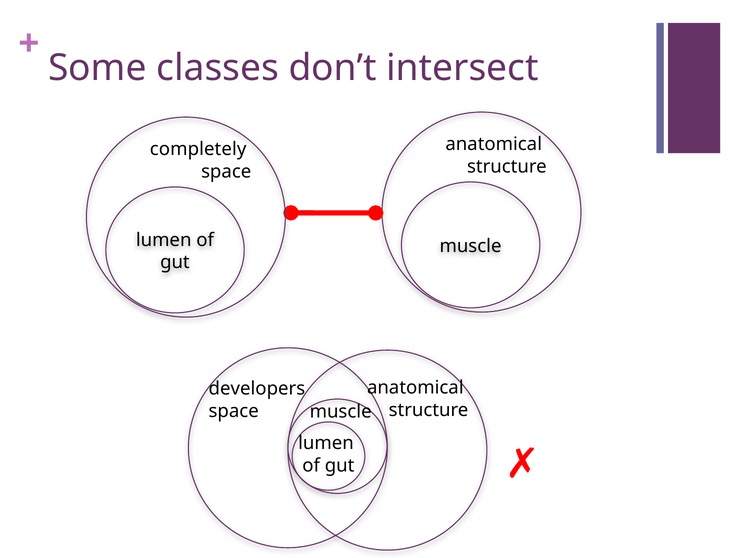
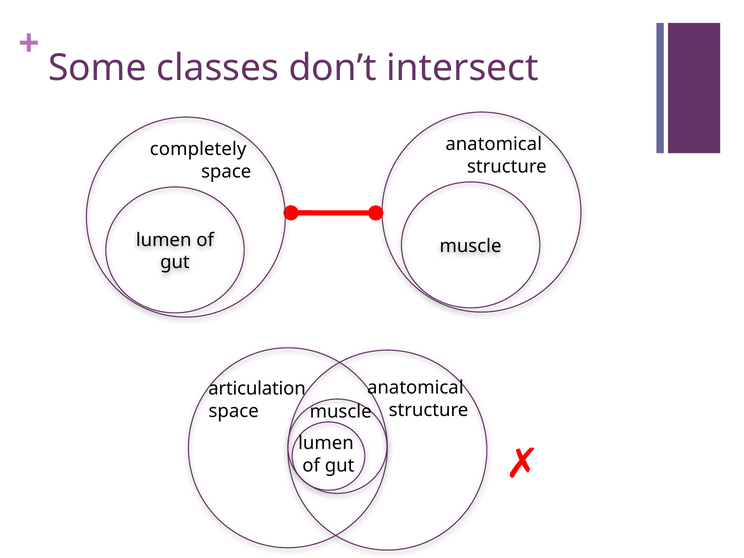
developers: developers -> articulation (257, 389)
